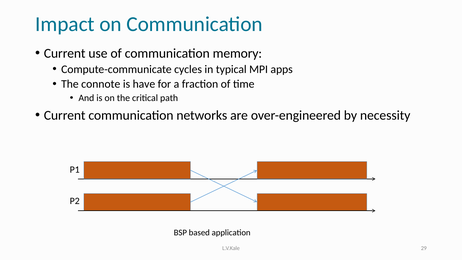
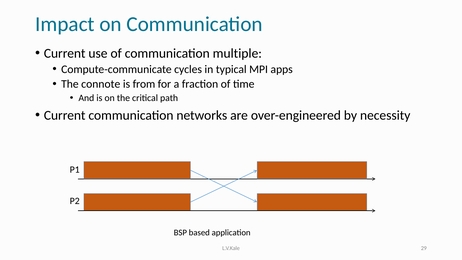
memory: memory -> multiple (237, 53)
have: have -> from (144, 84)
